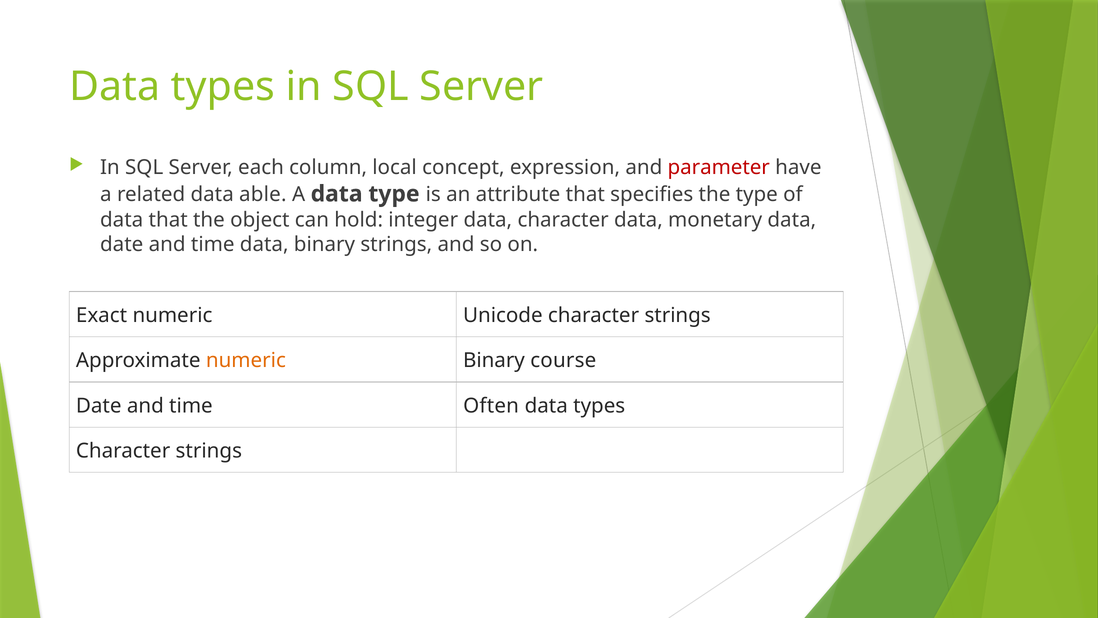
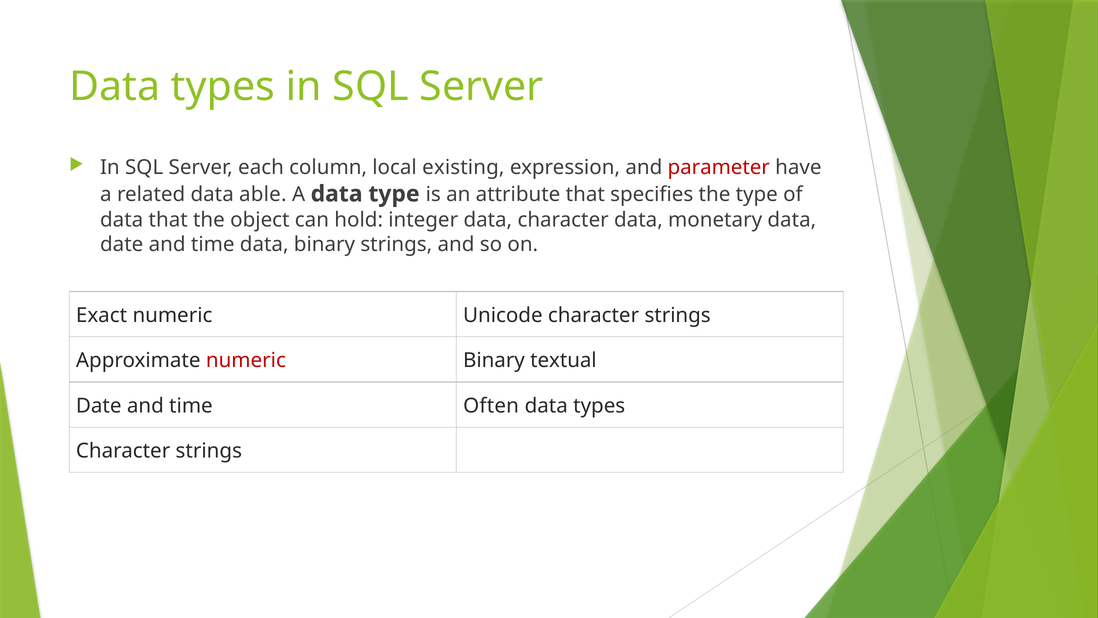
concept: concept -> existing (463, 168)
numeric colour: orange -> red (246, 360)
course: course -> textual (563, 360)
